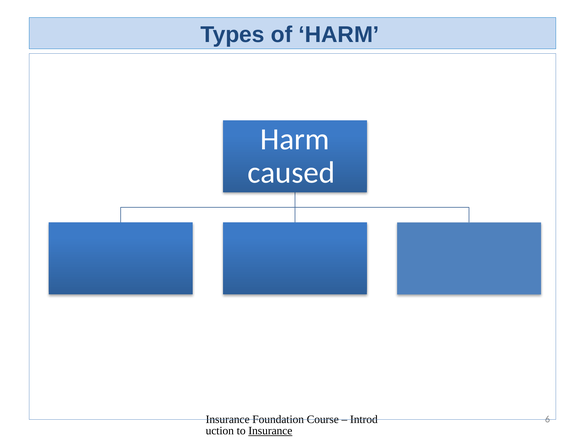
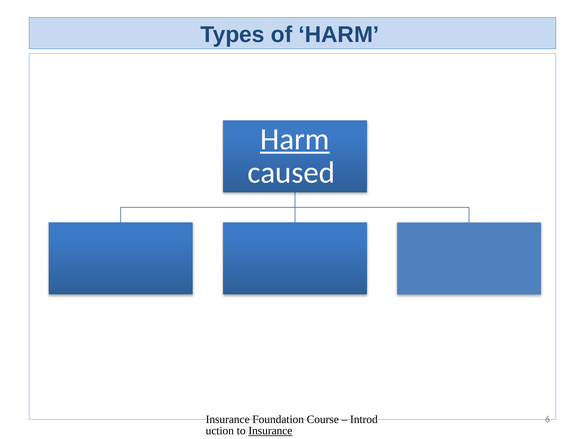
Harm underline: none -> present (295, 139)
